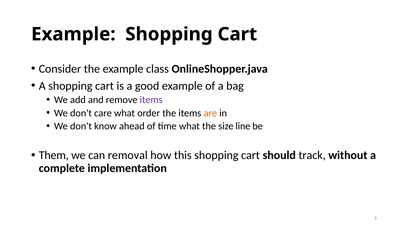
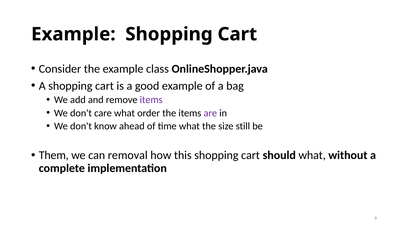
are colour: orange -> purple (210, 113)
line: line -> still (243, 126)
should track: track -> what (312, 156)
